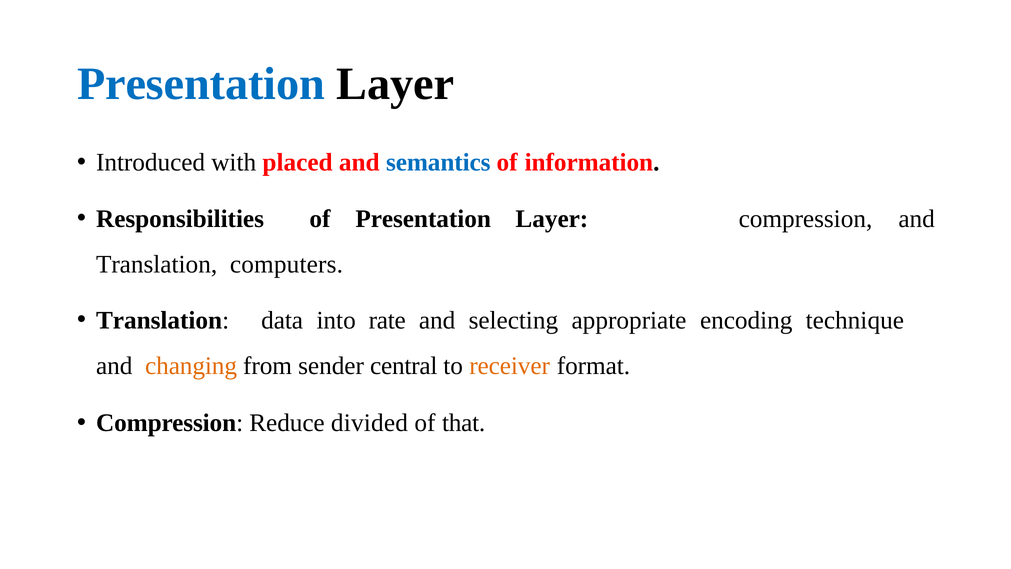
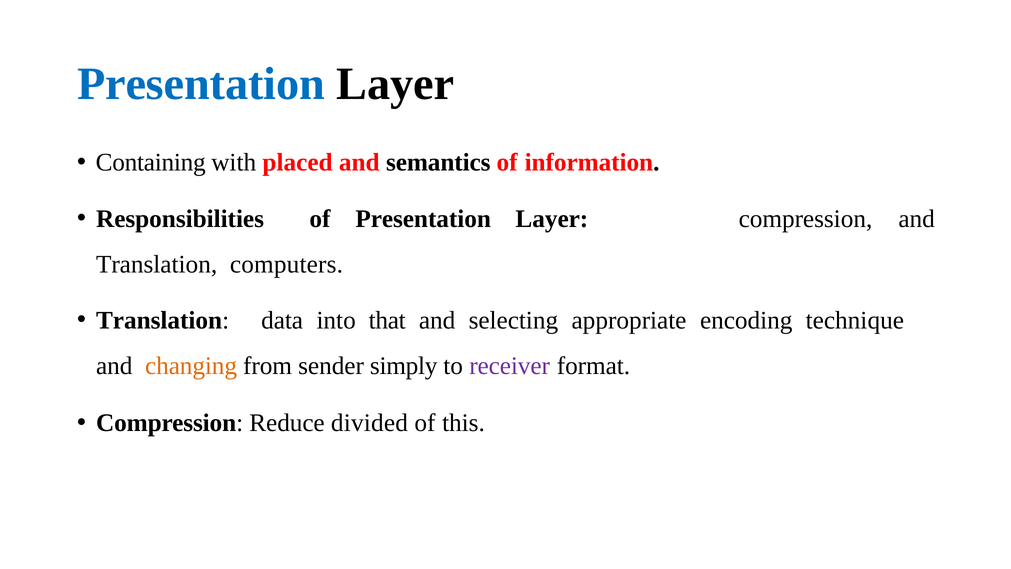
Introduced: Introduced -> Containing (151, 163)
semantics colour: blue -> black (438, 163)
rate: rate -> that (387, 320)
central: central -> simply (404, 366)
receiver colour: orange -> purple (510, 366)
that: that -> this (464, 423)
